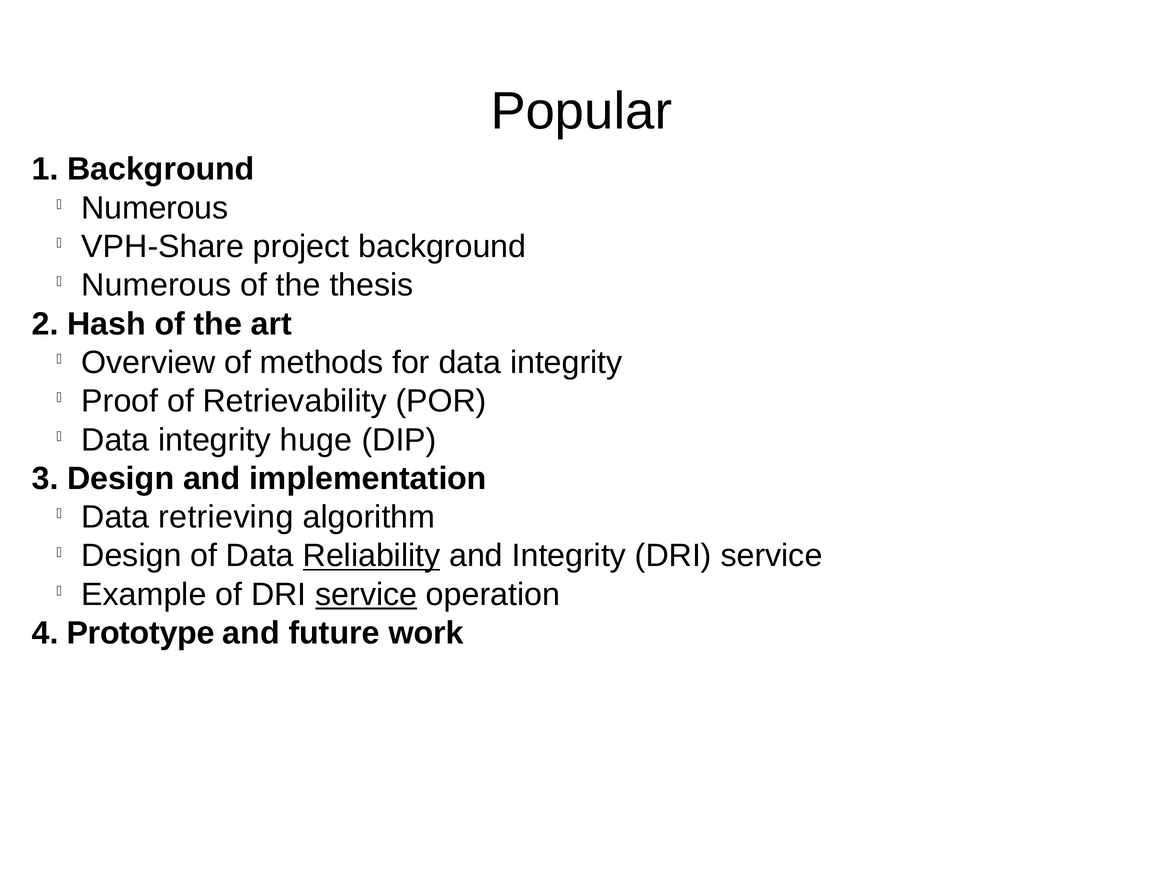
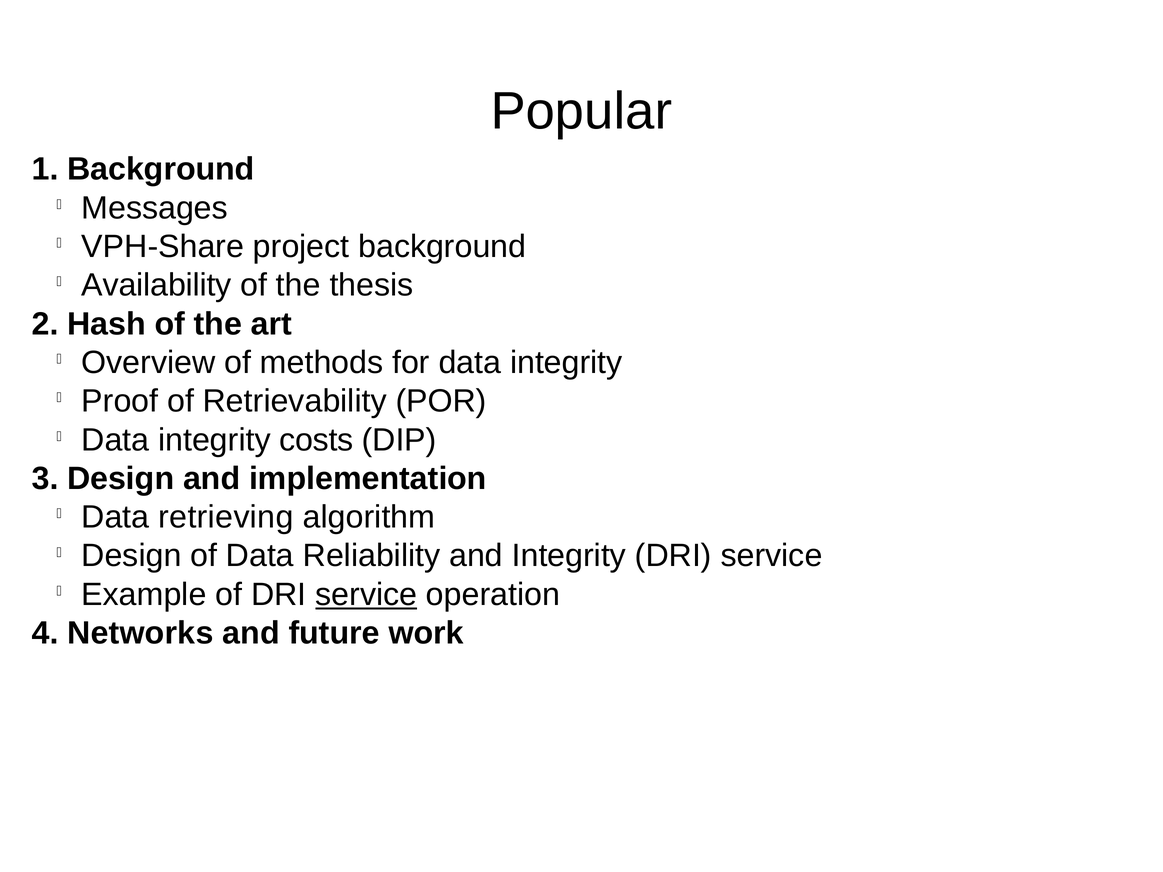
Numerous: Numerous -> Messages (155, 208)
Numerous: Numerous -> Availability (157, 285)
huge: huge -> costs (316, 440)
Reliability underline: present -> none (372, 556)
Prototype: Prototype -> Networks (140, 633)
